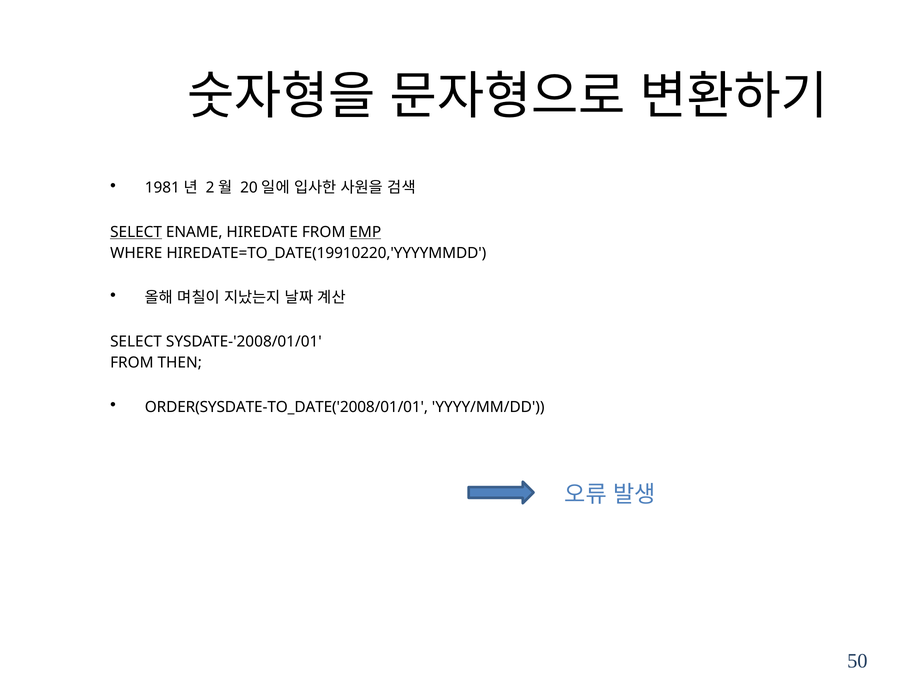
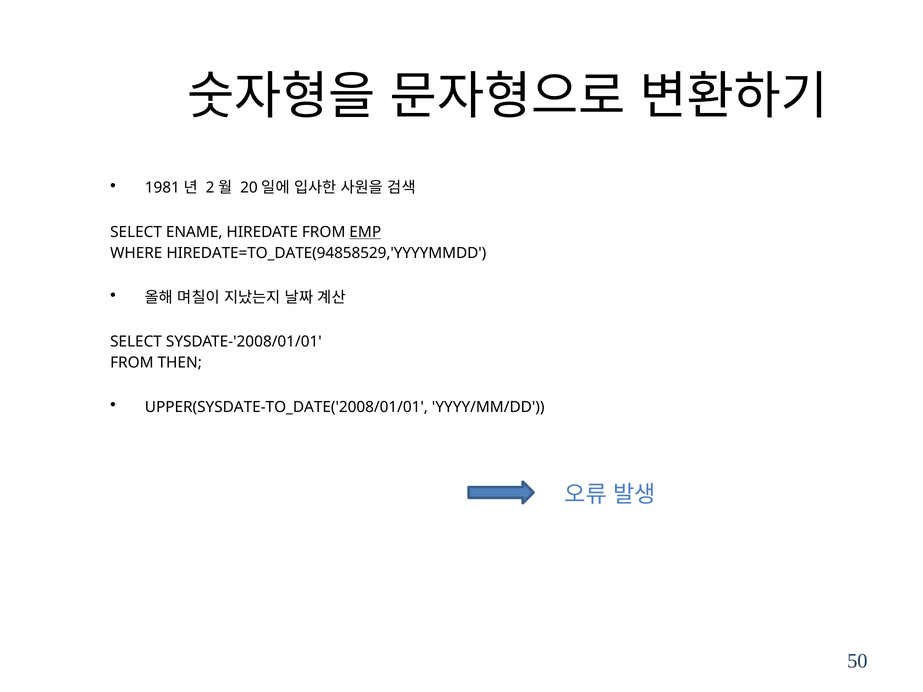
SELECT underline: present -> none (136, 232)
HIREDATE=TO_DATE(19910220,'YYYYMMDD: HIREDATE=TO_DATE(19910220,'YYYYMMDD -> HIREDATE=TO_DATE(94858529,'YYYYMMDD (326, 253)
ORDER(SYSDATE-TO_DATE('2008/01/01: ORDER(SYSDATE-TO_DATE('2008/01/01 -> UPPER(SYSDATE-TO_DATE('2008/01/01 (286, 407)
